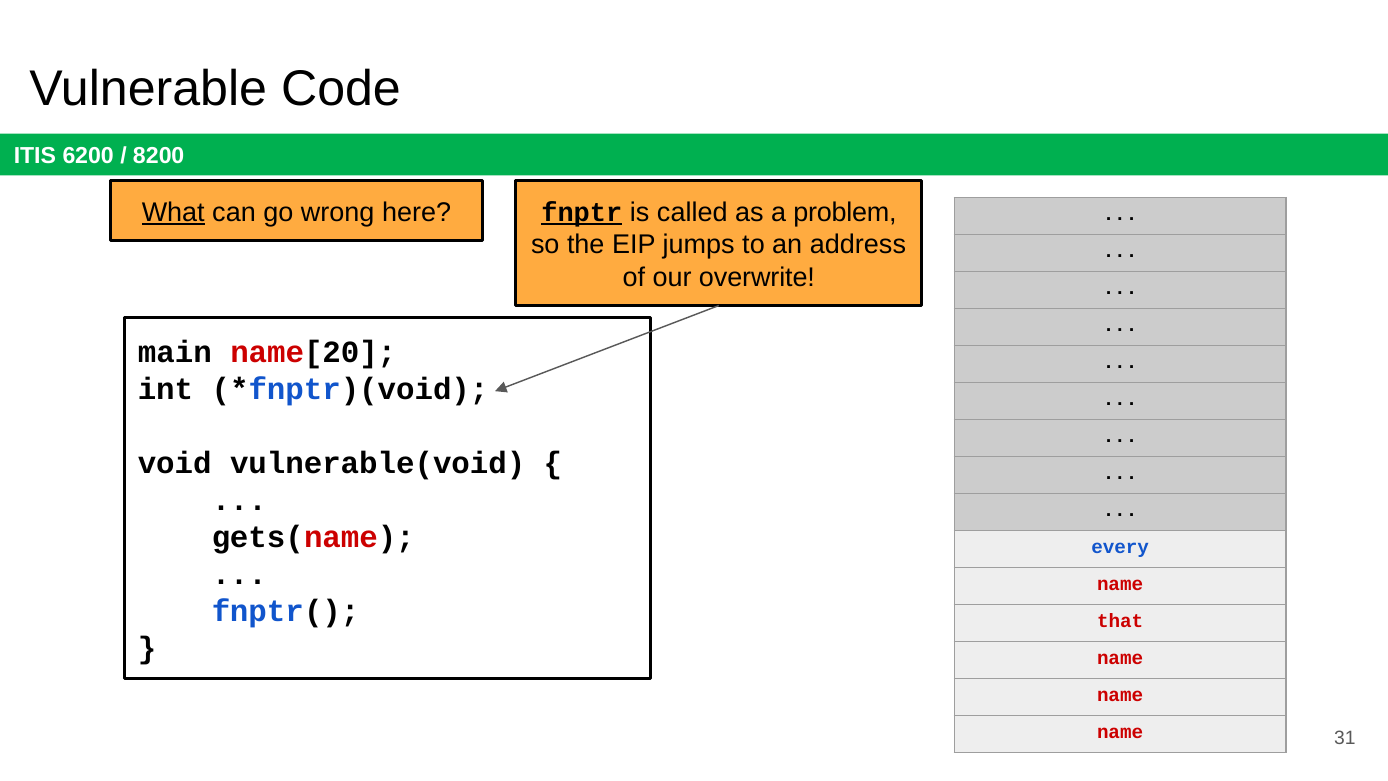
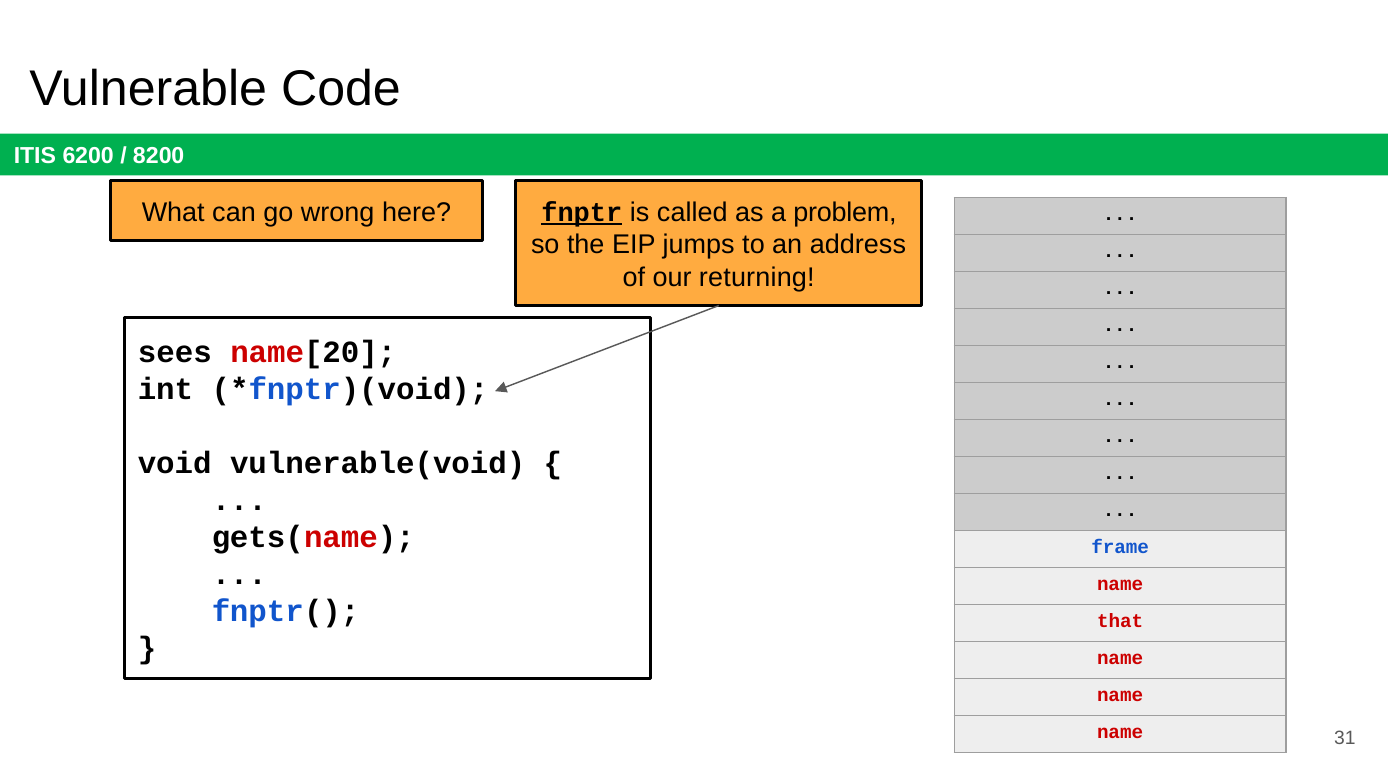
What underline: present -> none (173, 213)
overwrite: overwrite -> returning (757, 277)
main: main -> sees (175, 352)
every: every -> frame (1120, 547)
